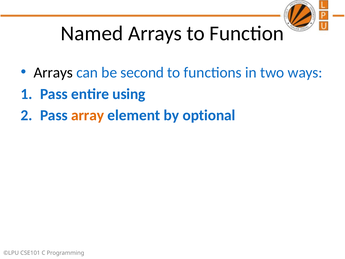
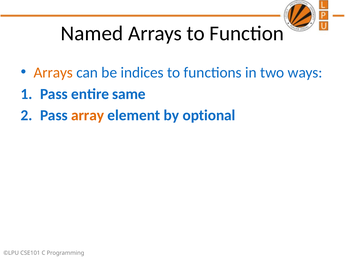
Arrays colour: black -> orange (53, 72)
second: second -> indices (142, 72)
using: using -> same (129, 94)
